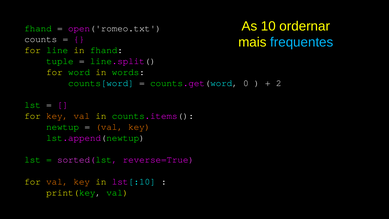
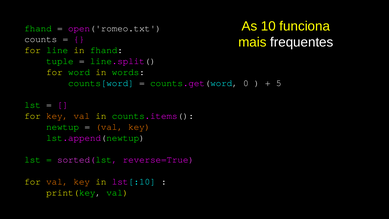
ordernar: ordernar -> funciona (305, 26)
frequentes colour: light blue -> white (302, 42)
2: 2 -> 5 (279, 83)
